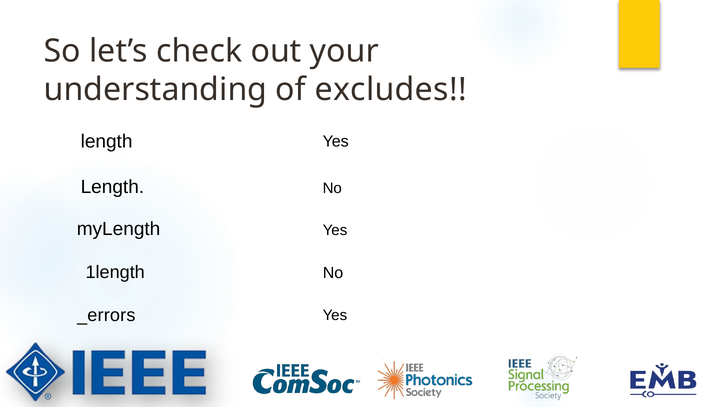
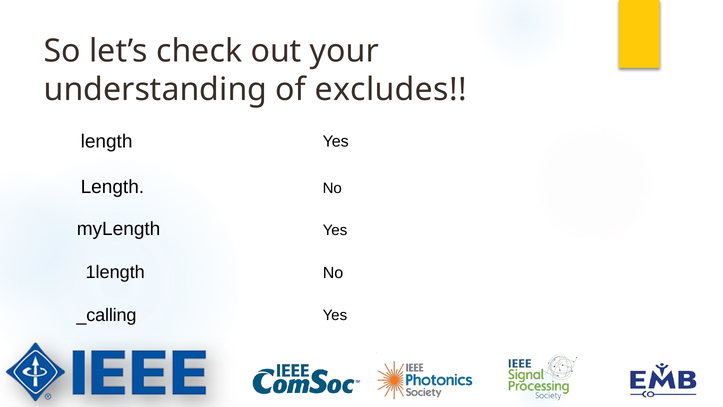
_errors: _errors -> _calling (106, 315)
